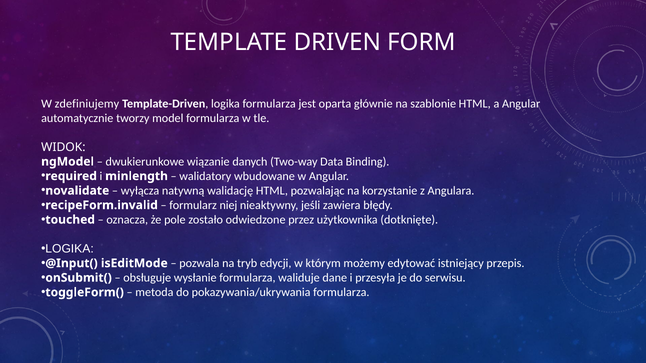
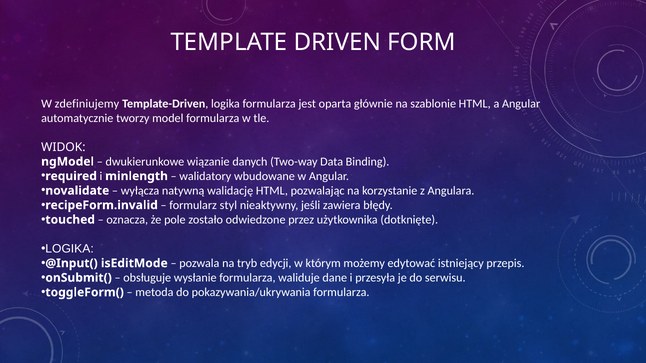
niej: niej -> styl (228, 205)
